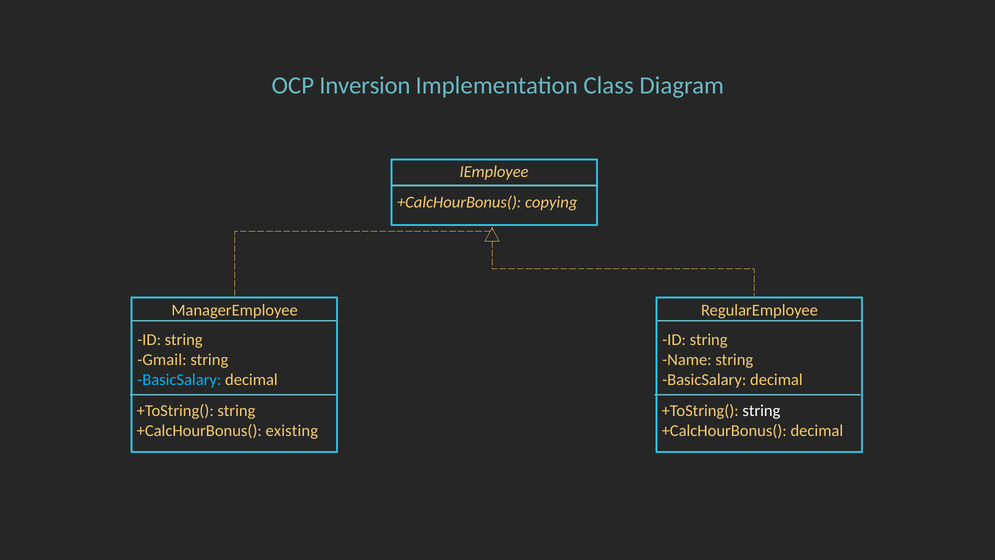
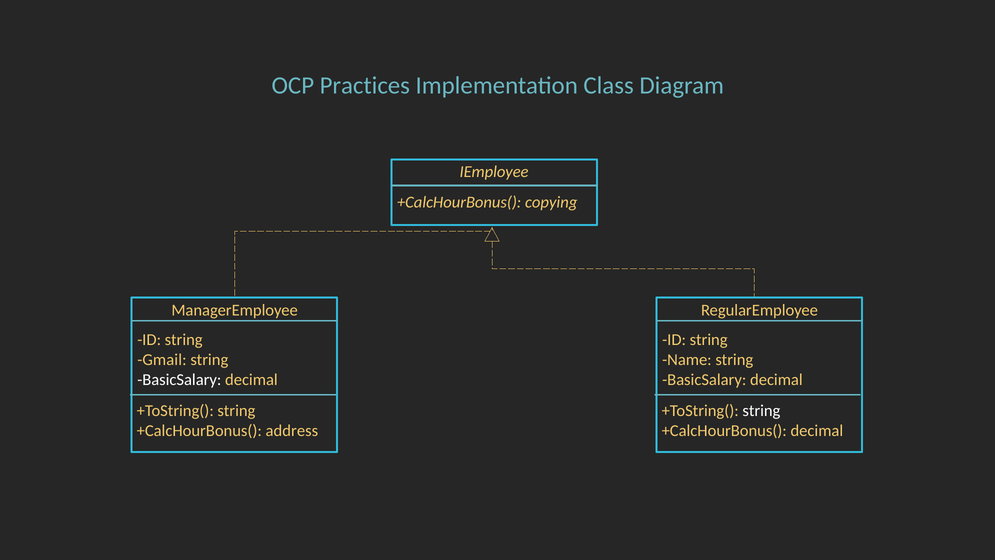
Inversion: Inversion -> Practices (365, 86)
BasicSalary colour: light blue -> white (179, 380)
existing: existing -> address (292, 431)
